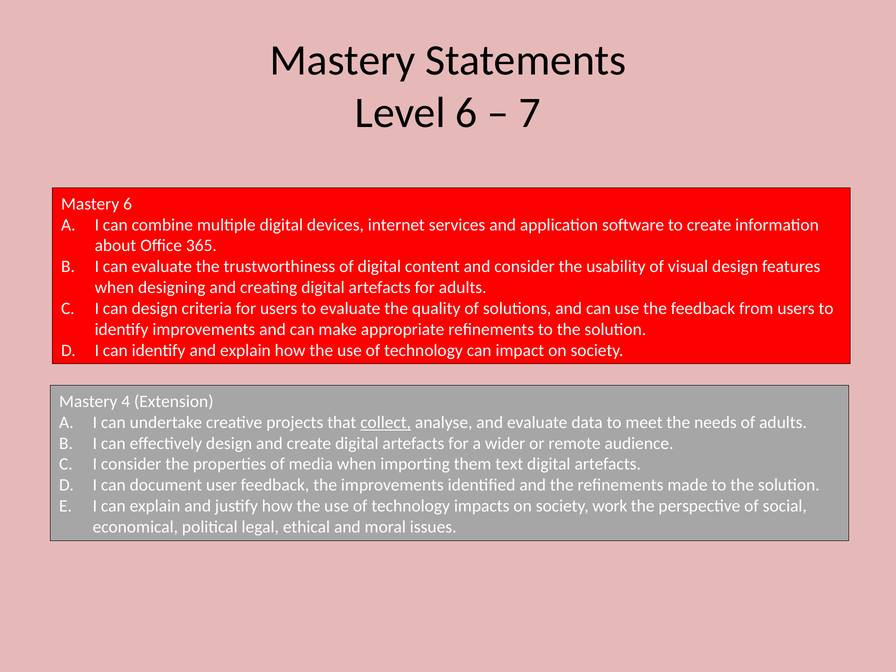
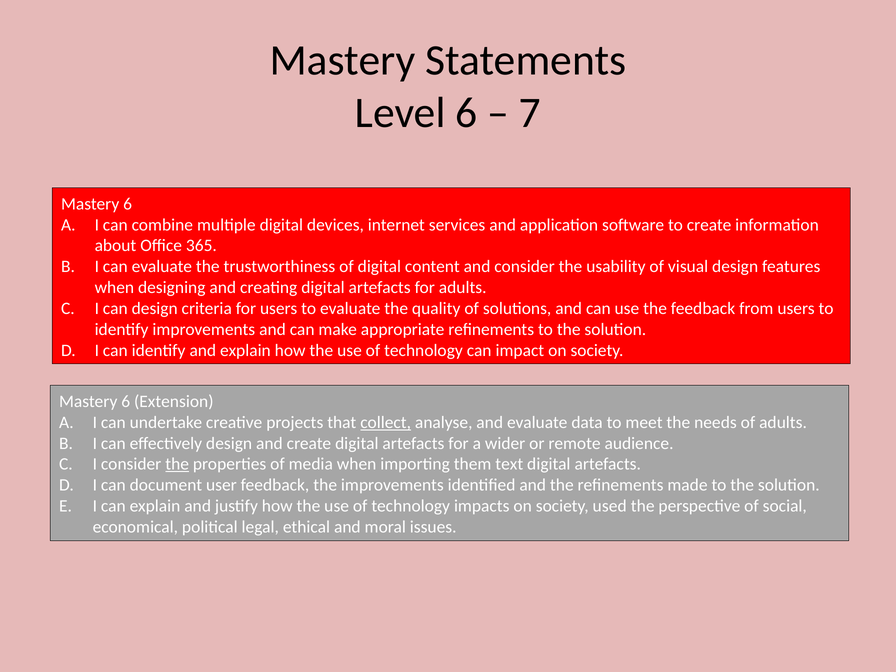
4: 4 -> 6 (126, 401)
the underline: none -> present (177, 464)
work: work -> used (610, 506)
